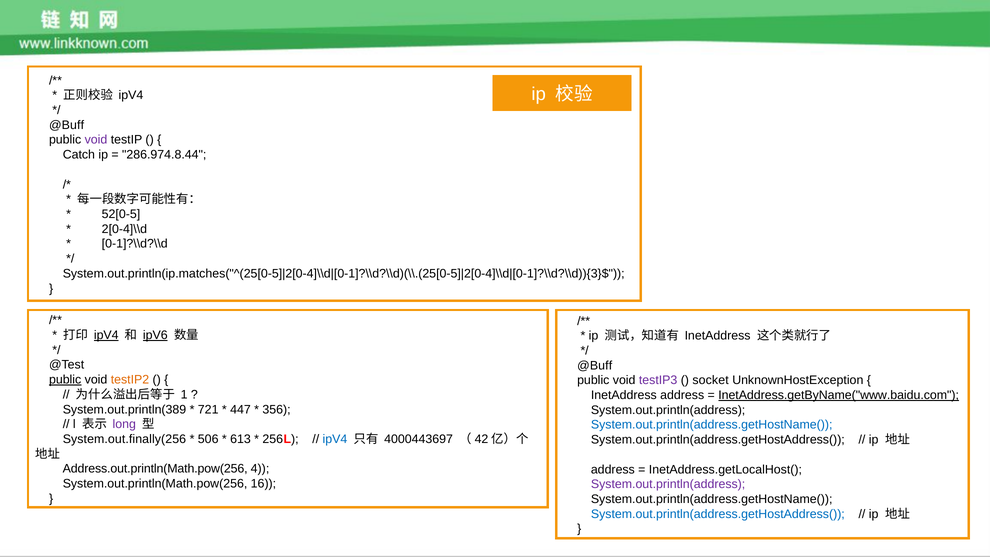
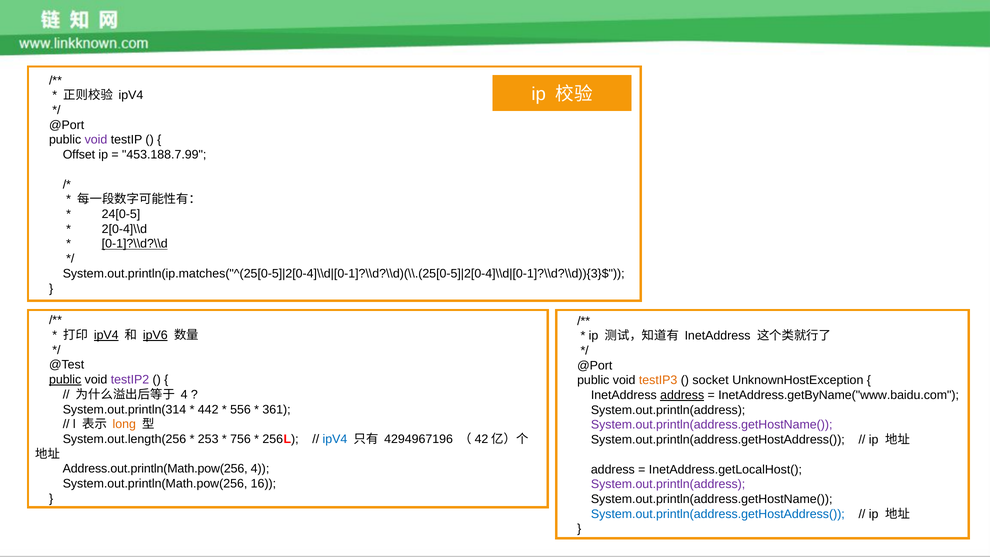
@Buff: @Buff -> @Port (67, 125)
Catch: Catch -> Offset (79, 155)
286.974.8.44: 286.974.8.44 -> 453.188.7.99 (164, 155)
52[0-5: 52[0-5 -> 24[0-5 (121, 214)
0-1]?\\d?\\d underline: none -> present (135, 244)
@Buff: @Buff -> @Port (595, 365)
testIP2 colour: orange -> purple (130, 380)
testIP3 colour: purple -> orange (658, 380)
1: 1 -> 4 (184, 394)
address underline: none -> present (682, 395)
InetAddress.getByName("www.baidu.com underline: present -> none (839, 395)
System.out.println(389: System.out.println(389 -> System.out.println(314 (124, 409)
721: 721 -> 442 (208, 409)
447: 447 -> 556 (240, 409)
356: 356 -> 361 (276, 409)
long colour: purple -> orange (124, 424)
System.out.println(address.getHostName( colour: blue -> purple (712, 425)
System.out.finally(256: System.out.finally(256 -> System.out.length(256 (124, 439)
506: 506 -> 253 (208, 439)
613: 613 -> 756 (240, 439)
4000443697: 4000443697 -> 4294967196 (419, 439)
